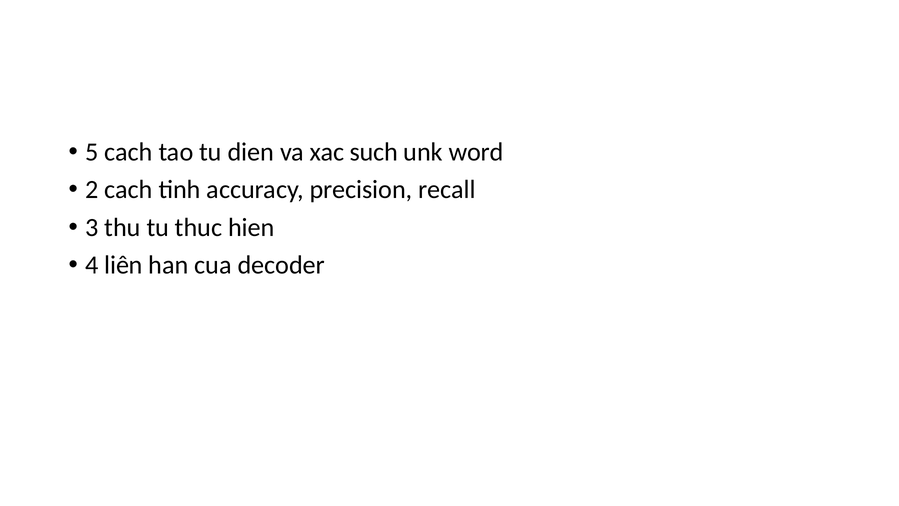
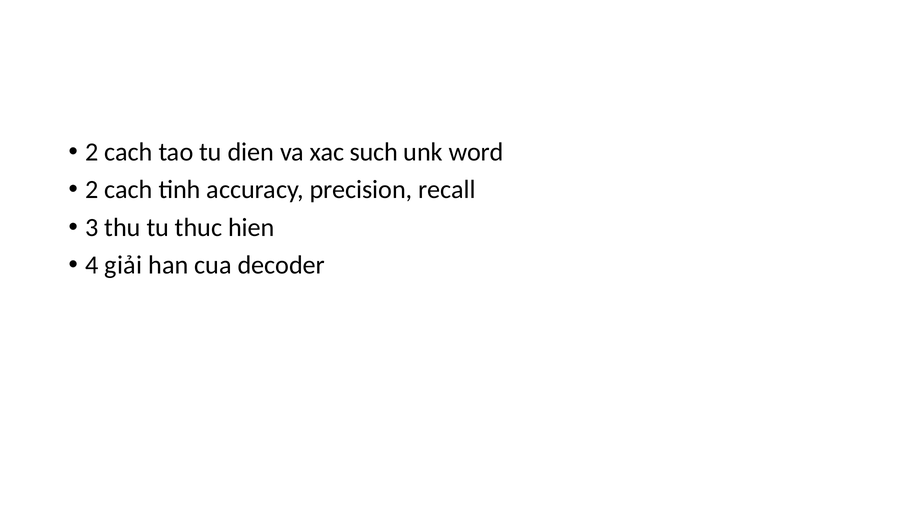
5: 5 -> 2 (92, 152)
liên: liên -> giải (123, 265)
